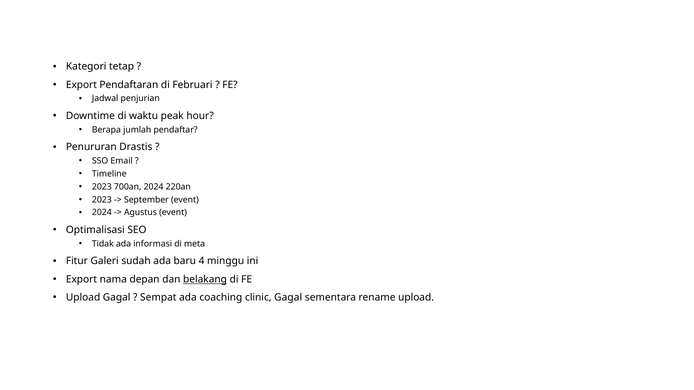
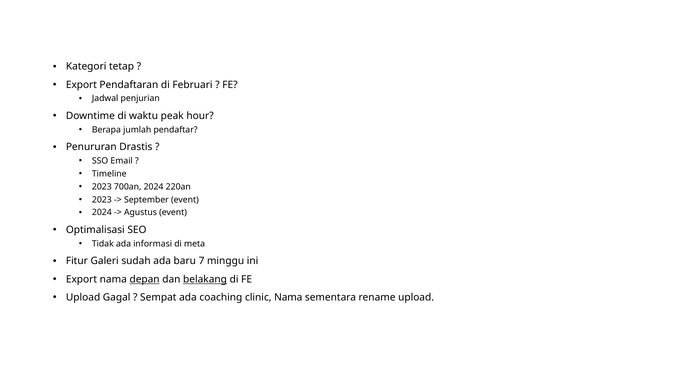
4: 4 -> 7 (202, 261)
depan underline: none -> present (145, 280)
clinic Gagal: Gagal -> Nama (288, 298)
